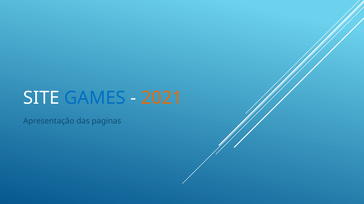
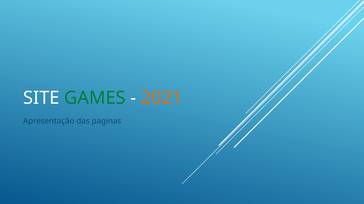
GAMES colour: blue -> green (95, 98)
